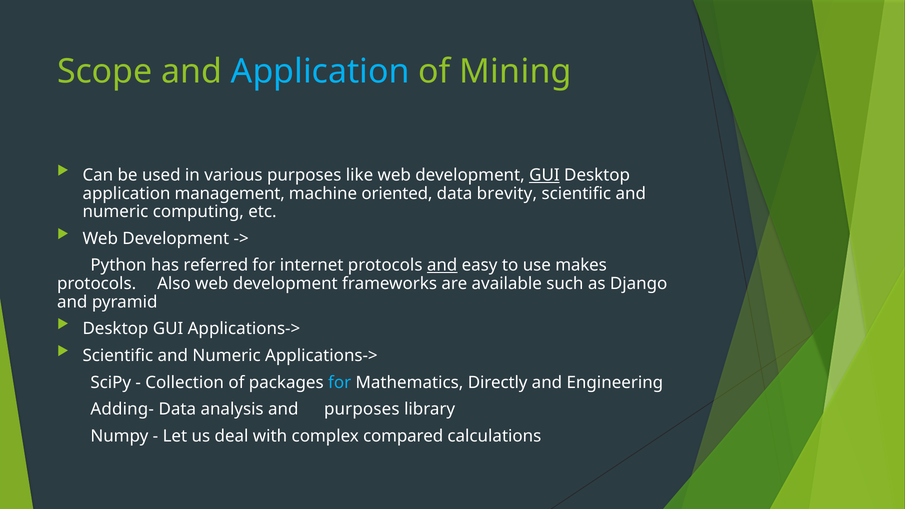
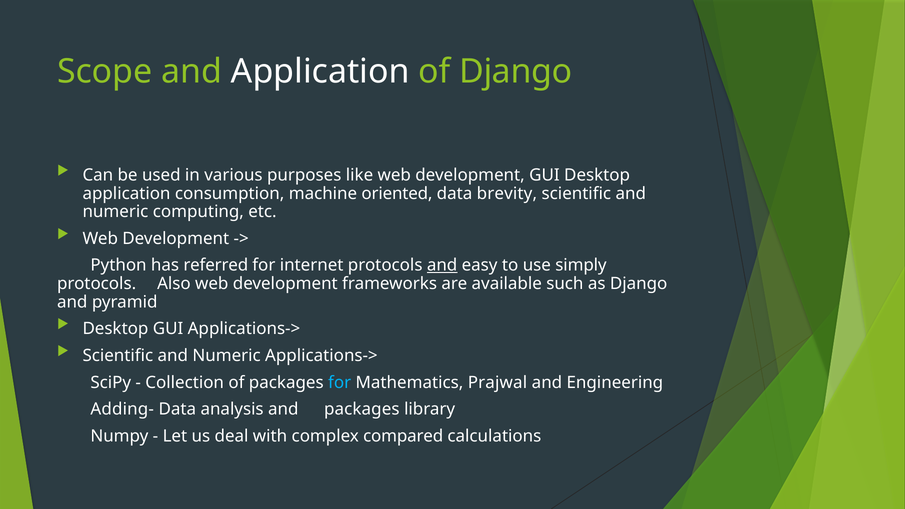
Application colour: light blue -> white (320, 71)
of Mining: Mining -> Django (516, 71)
GUI underline: present -> none (544, 175)
management: management -> consumption (230, 193)
makes: makes -> simply (581, 265)
Directly: Directly -> Prajwal (497, 382)
and purposes: purposes -> packages (362, 409)
